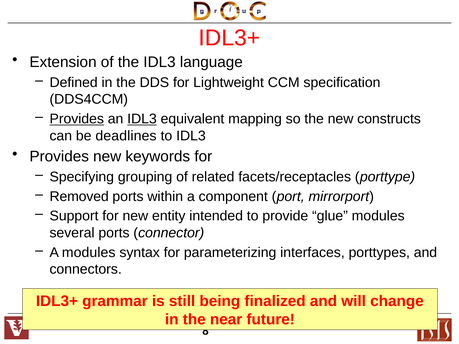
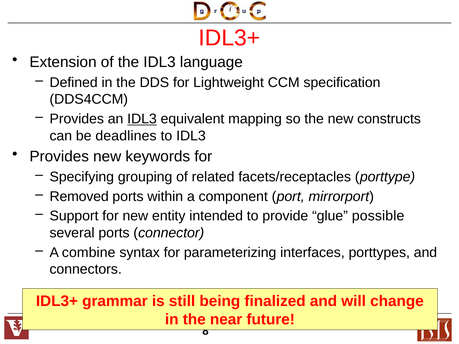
Provides underline: present -> none (77, 119)
glue modules: modules -> possible (378, 216)
A modules: modules -> combine (89, 253)
